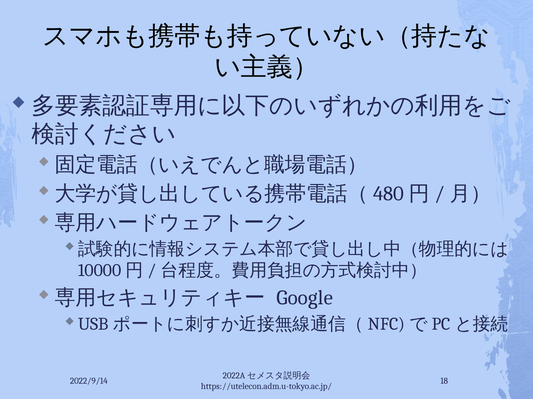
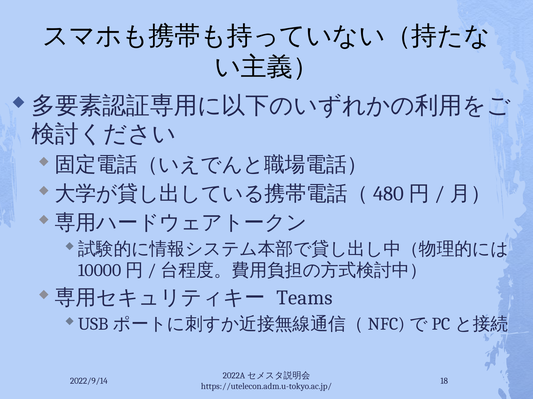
Google: Google -> Teams (305, 298)
